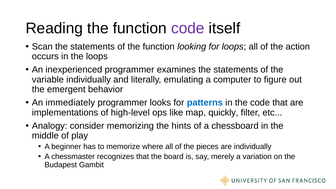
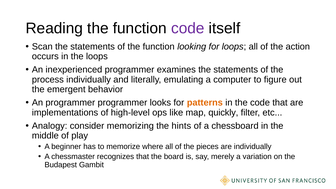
variable: variable -> process (48, 80)
An immediately: immediately -> programmer (70, 103)
patterns colour: blue -> orange (205, 103)
